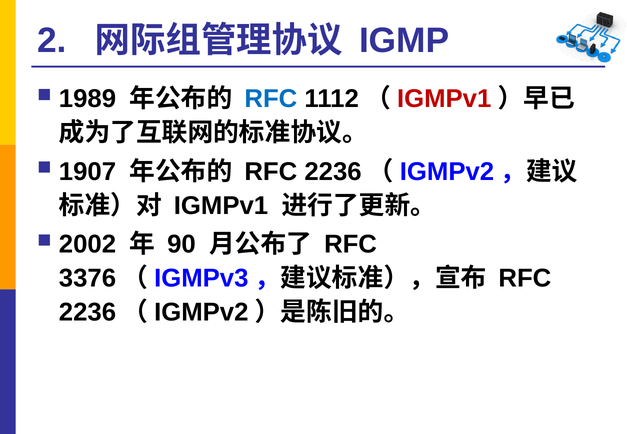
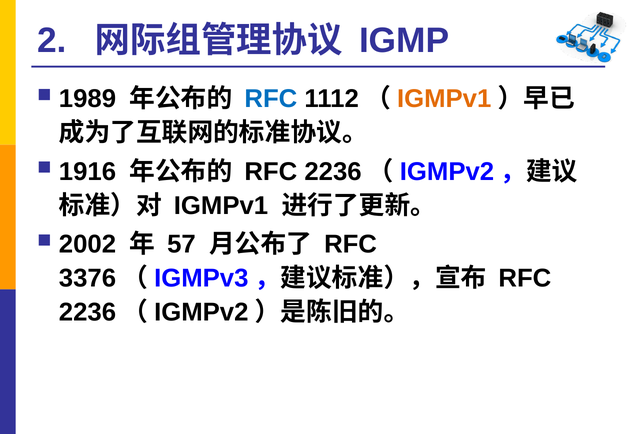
IGMPv1 colour: red -> orange (444, 99)
1907: 1907 -> 1916 (87, 172)
90: 90 -> 57 (181, 244)
